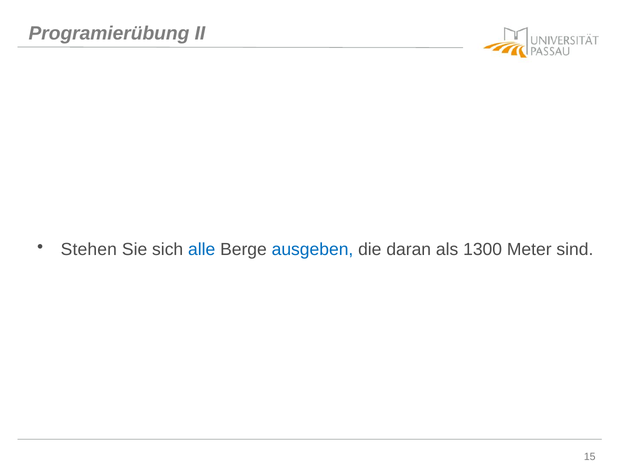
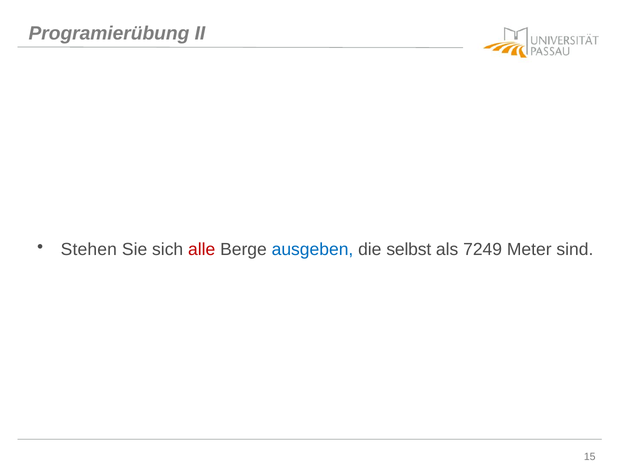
alle colour: blue -> red (202, 249)
daran: daran -> selbst (409, 249)
1300: 1300 -> 7249 (483, 249)
